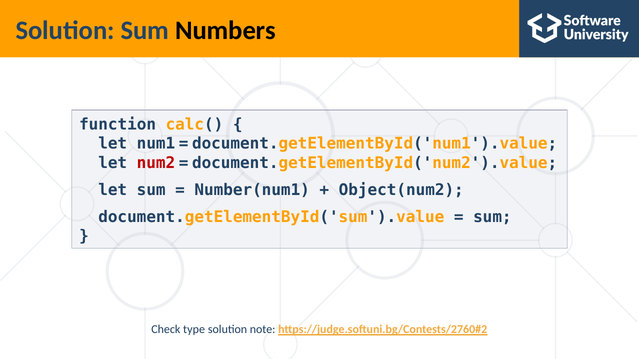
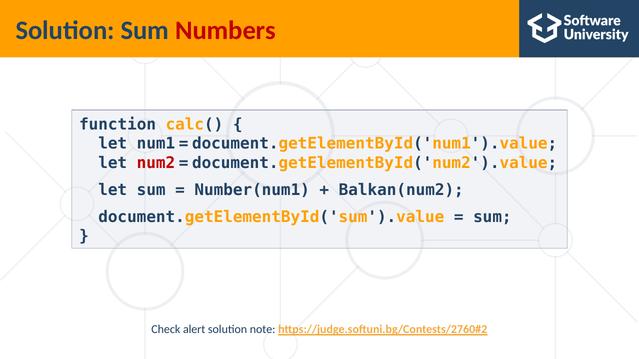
Numbers colour: black -> red (225, 30)
Object(num2: Object(num2 -> Balkan(num2 (401, 190)
type: type -> alert (194, 330)
